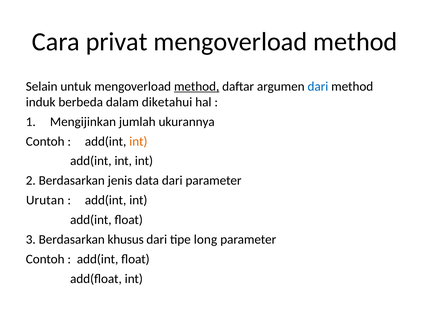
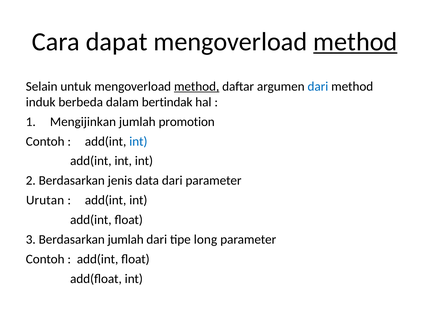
privat: privat -> dapat (117, 42)
method underline: none -> present (355, 42)
diketahui: diketahui -> bertindak (167, 102)
ukurannya: ukurannya -> promotion (187, 122)
int colour: orange -> blue (138, 141)
Berdasarkan khusus: khusus -> jumlah (126, 239)
